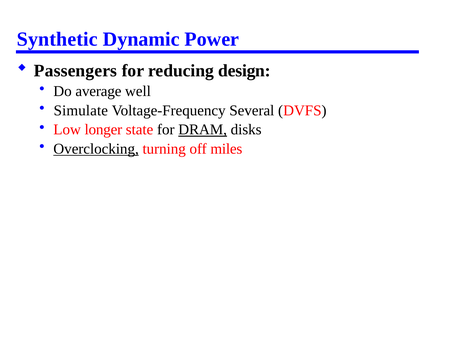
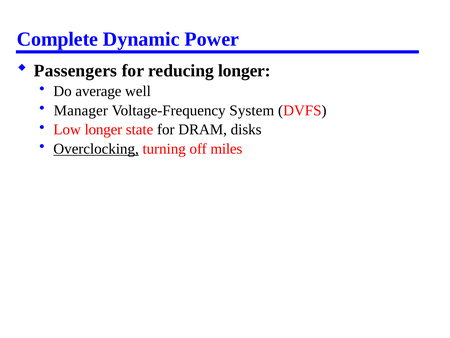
Synthetic: Synthetic -> Complete (57, 39)
reducing design: design -> longer (244, 71)
Simulate: Simulate -> Manager (81, 110)
Several: Several -> System (252, 110)
DRAM underline: present -> none (203, 129)
